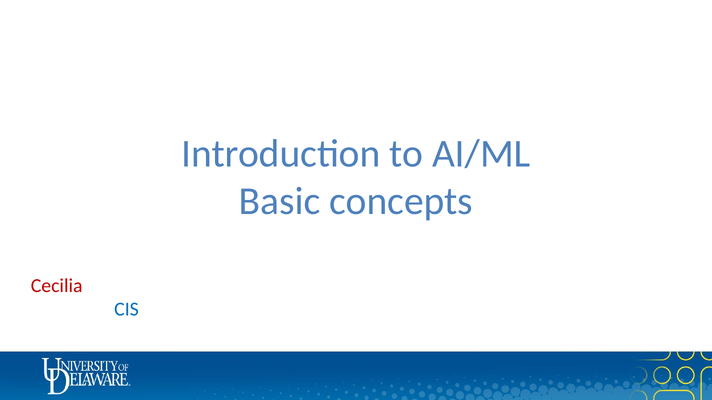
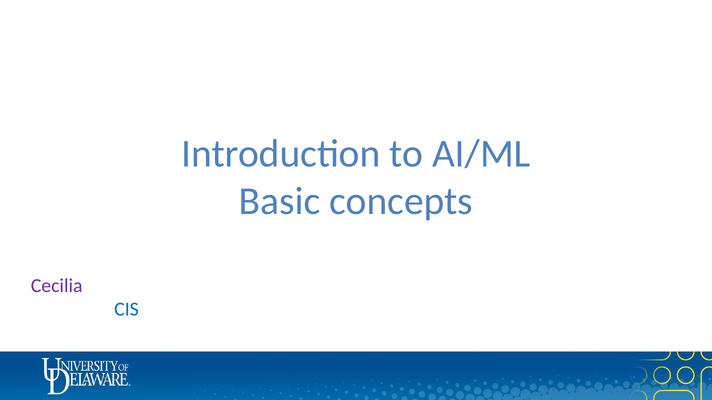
Cecilia colour: red -> purple (57, 286)
